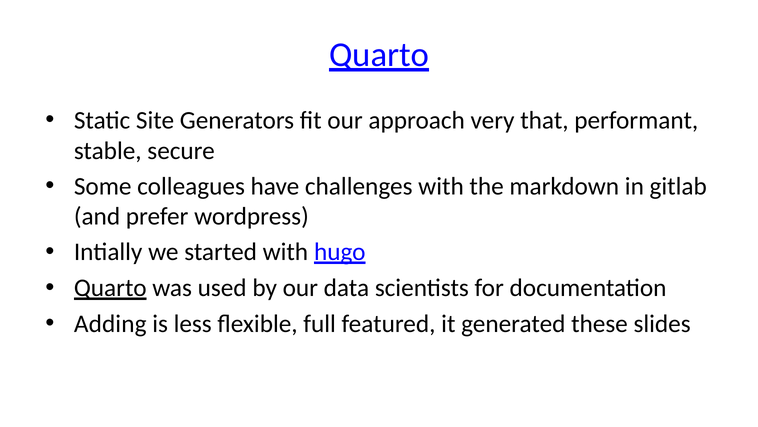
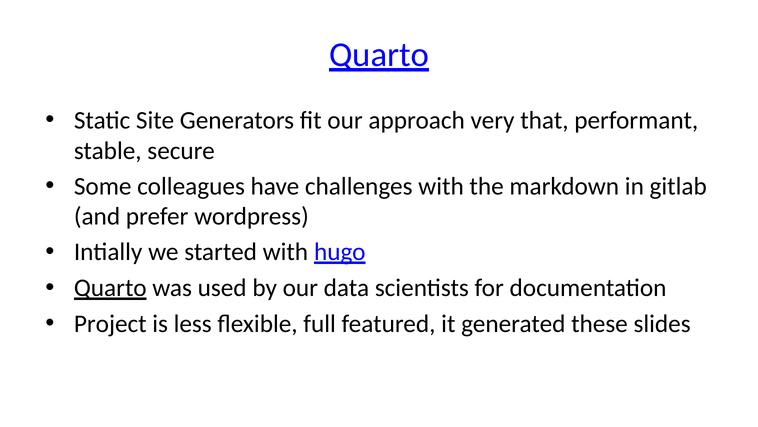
Adding: Adding -> Project (110, 323)
